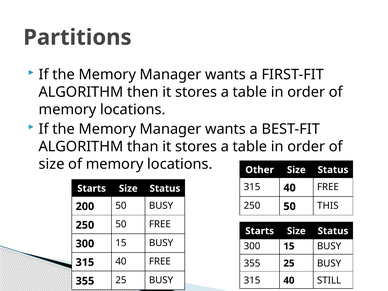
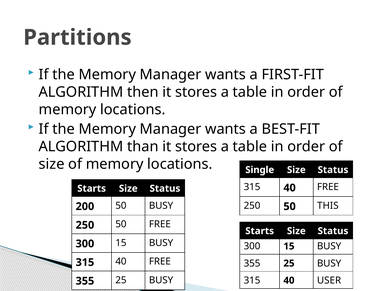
Other: Other -> Single (260, 170)
STILL: STILL -> USER (329, 280)
